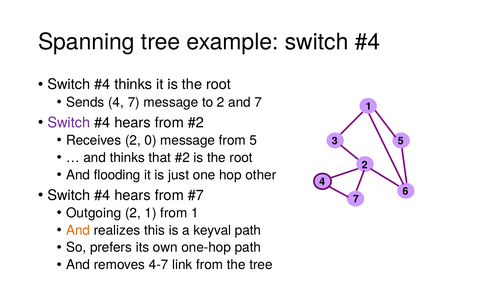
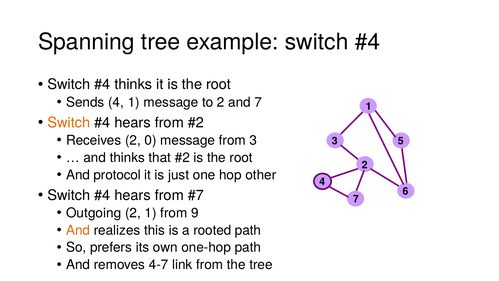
4 7: 7 -> 1 (134, 102)
Switch colour: purple -> orange (69, 122)
from 5: 5 -> 3 (253, 140)
flooding: flooding -> protocol (117, 175)
from 1: 1 -> 9 (195, 213)
keyval: keyval -> rooted (212, 230)
